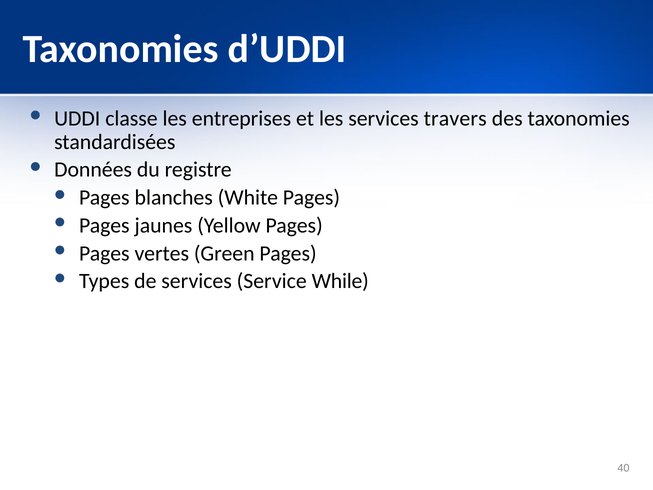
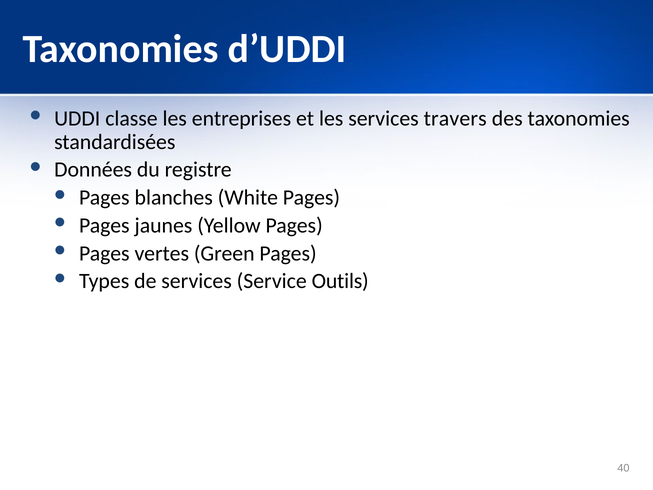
While: While -> Outils (340, 281)
